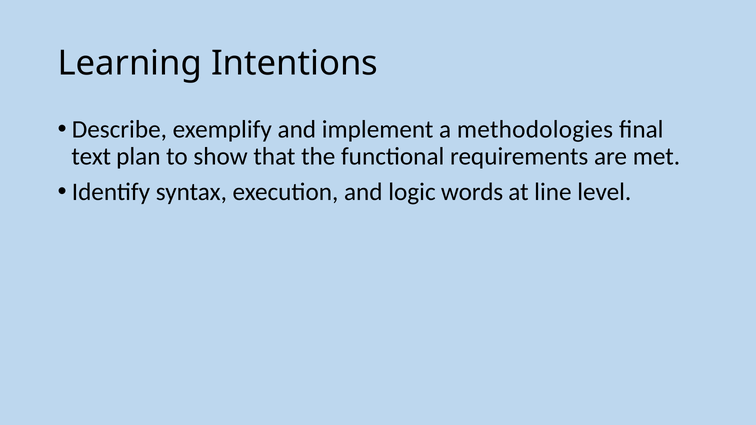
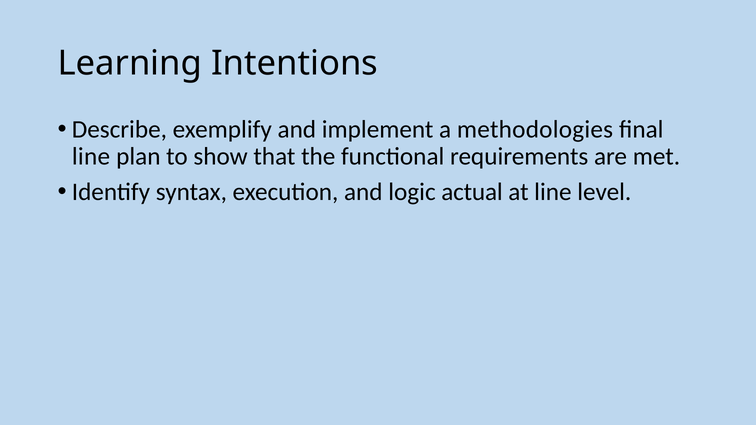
text: text -> line (91, 157)
words: words -> actual (472, 192)
